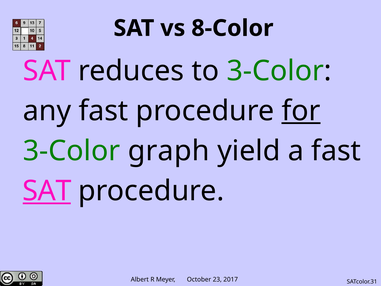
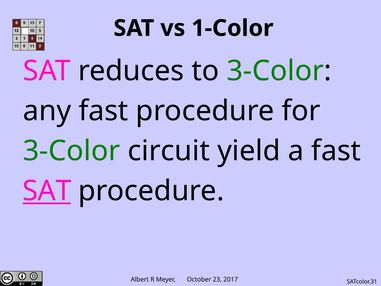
8-Color: 8-Color -> 1-Color (232, 28)
for underline: present -> none (301, 111)
graph: graph -> circuit (169, 151)
